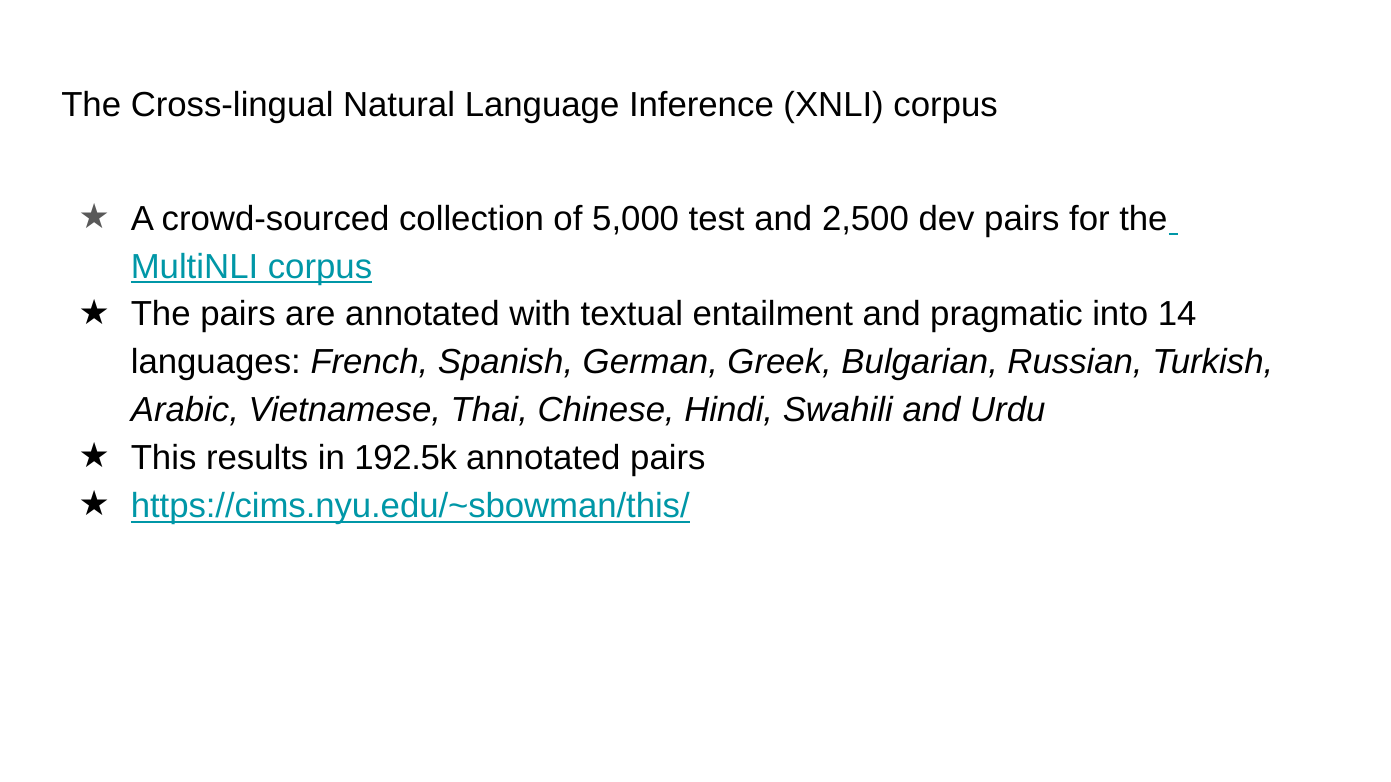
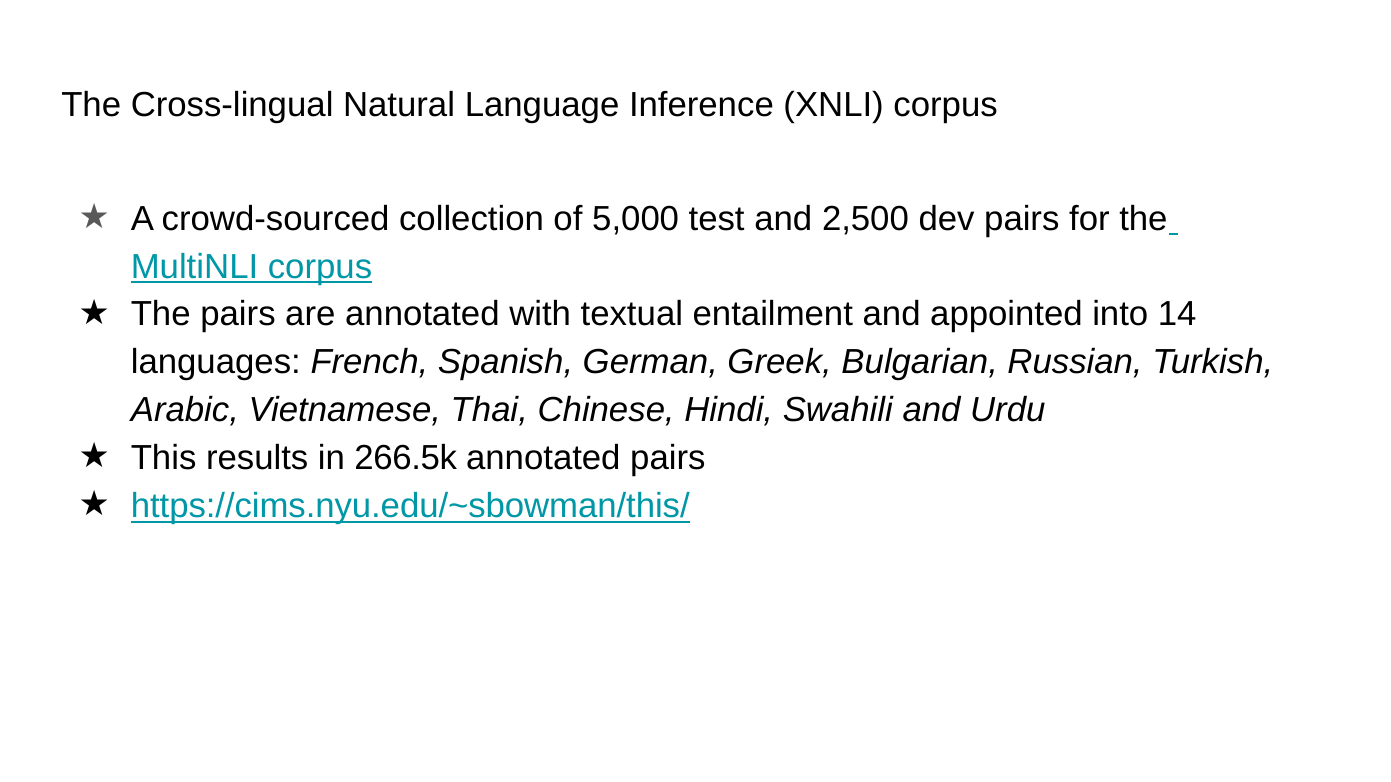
pragmatic: pragmatic -> appointed (1006, 315)
192.5k: 192.5k -> 266.5k (406, 459)
